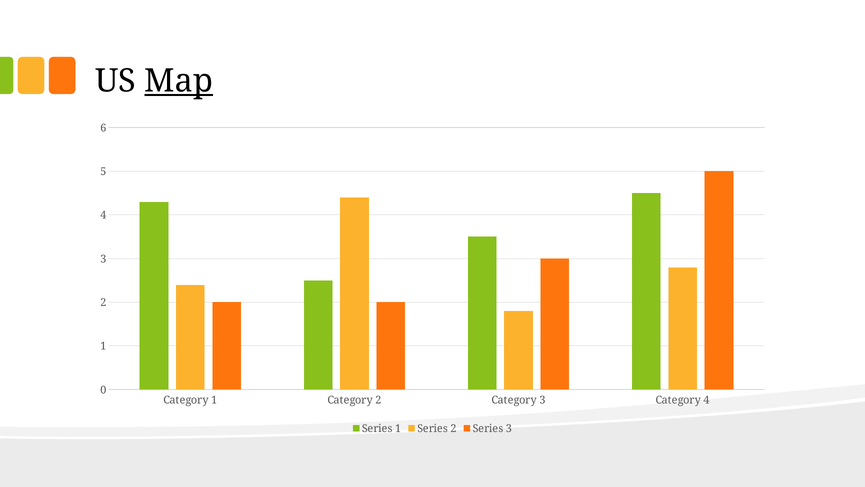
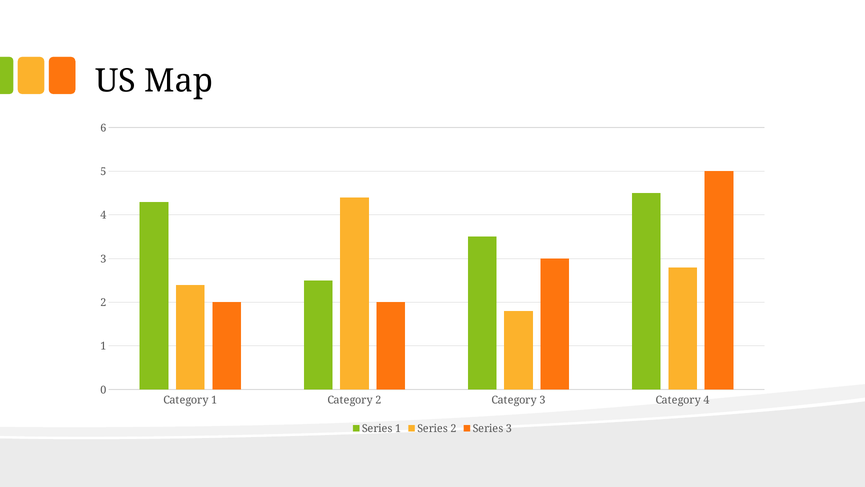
Map underline: present -> none (179, 81)
